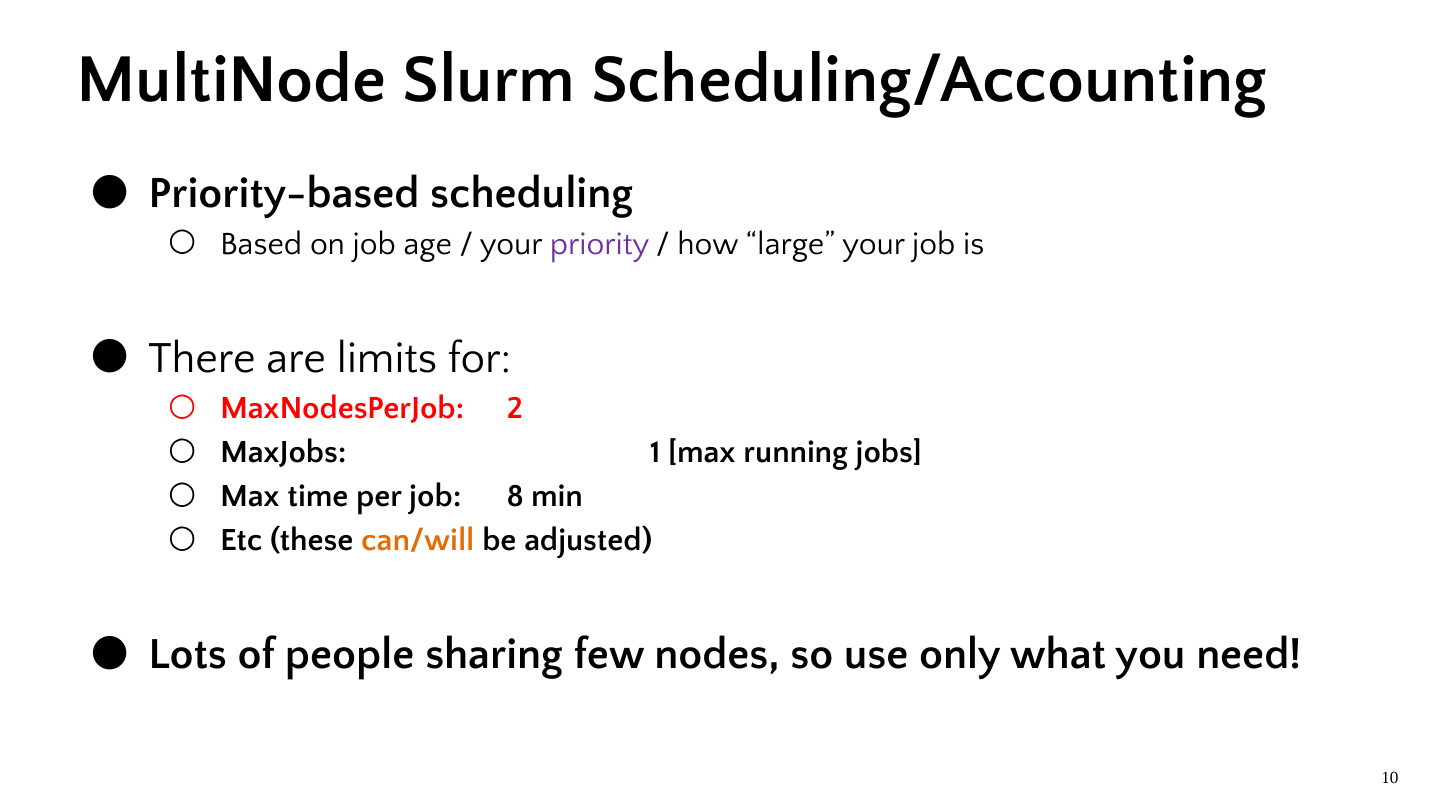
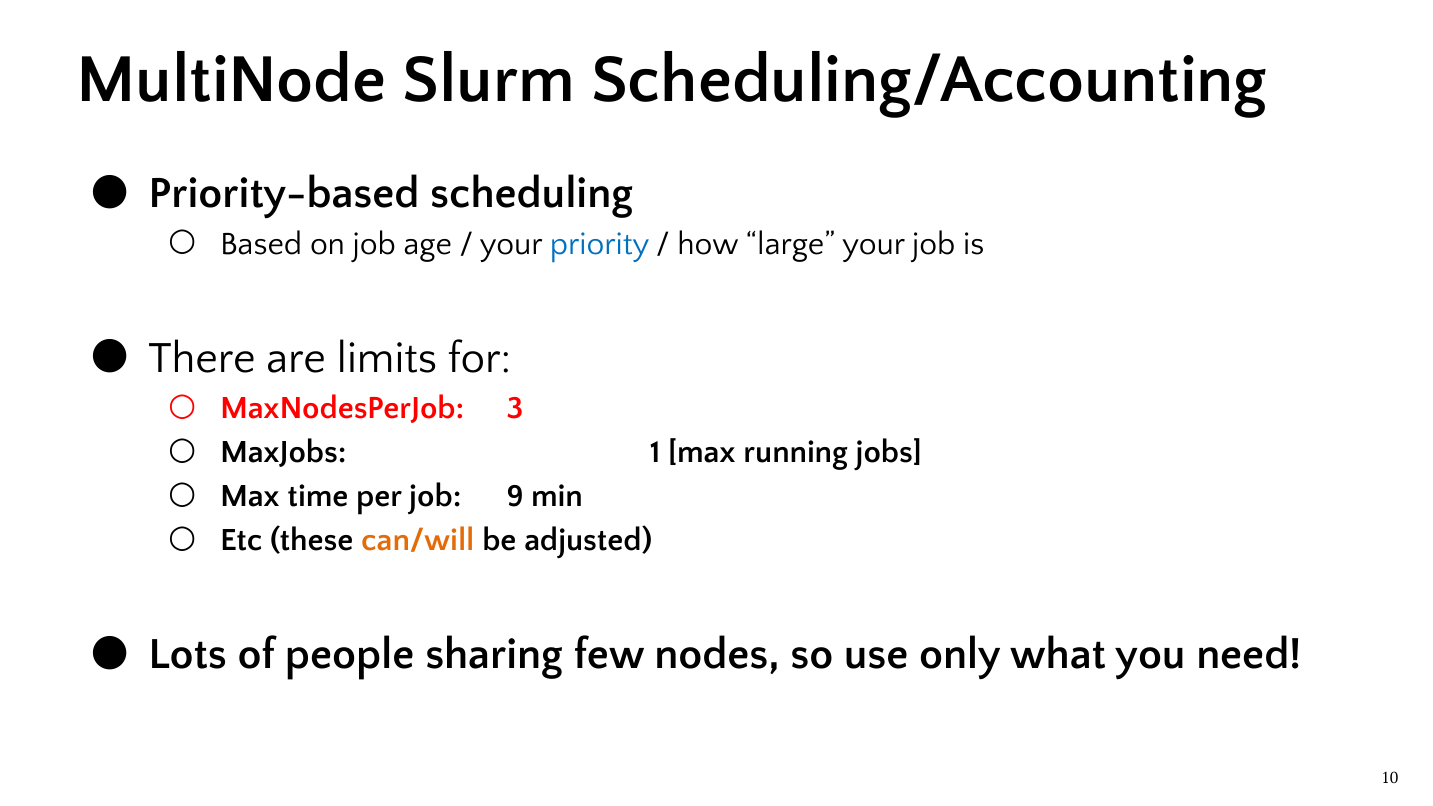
priority colour: purple -> blue (600, 244)
2: 2 -> 3 (515, 408)
8: 8 -> 9 (515, 496)
